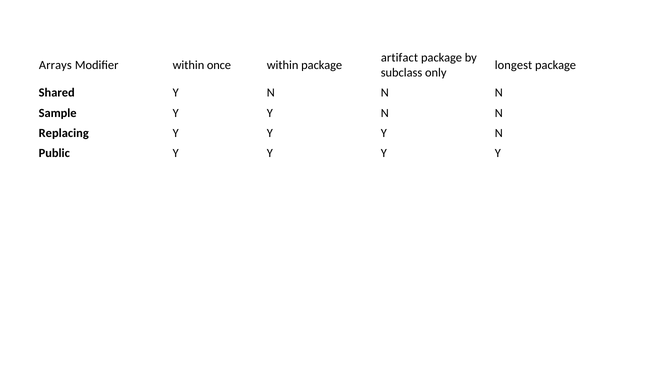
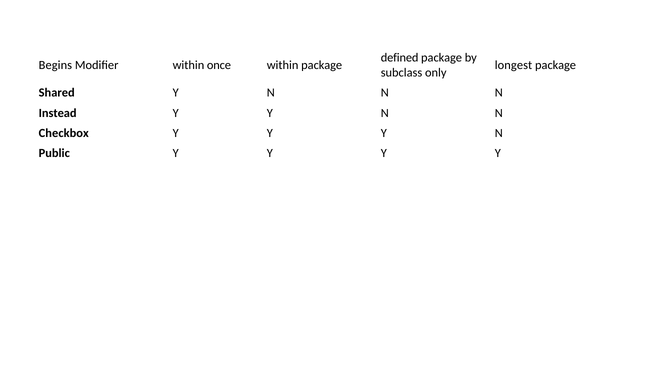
artifact: artifact -> defined (400, 58)
Arrays: Arrays -> Begins (55, 65)
Sample: Sample -> Instead (58, 113)
Replacing: Replacing -> Checkbox (64, 133)
